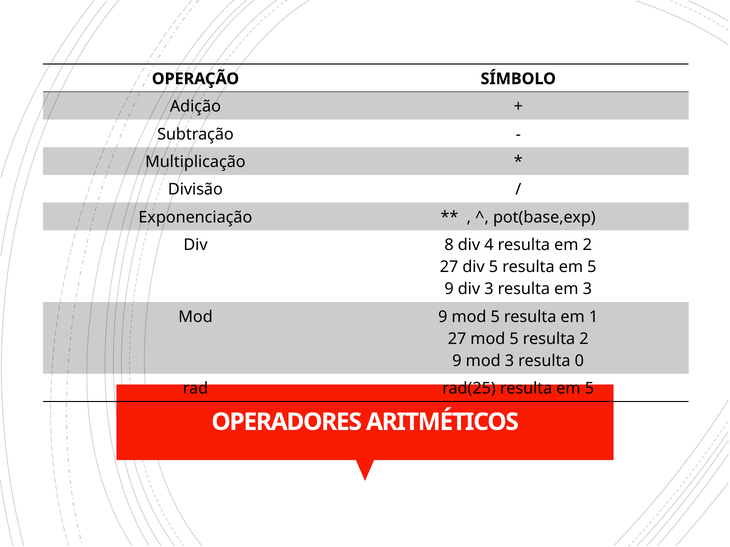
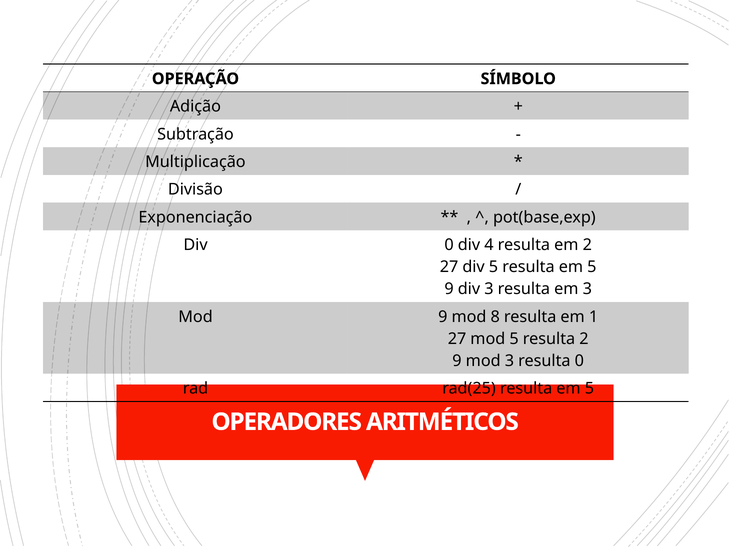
Div 8: 8 -> 0 (449, 245)
9 mod 5: 5 -> 8 (495, 317)
